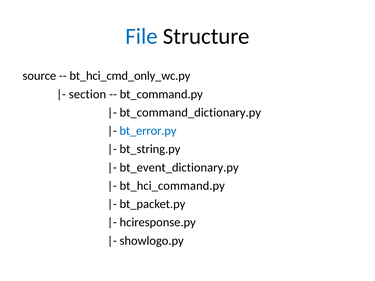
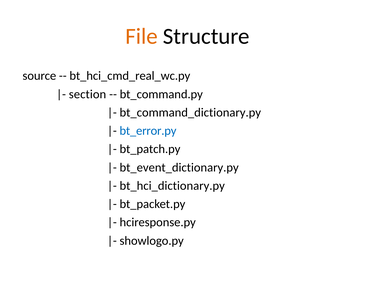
File colour: blue -> orange (141, 36)
bt_hci_cmd_only_wc.py: bt_hci_cmd_only_wc.py -> bt_hci_cmd_real_wc.py (130, 76)
bt_string.py: bt_string.py -> bt_patch.py (150, 149)
bt_hci_command.py: bt_hci_command.py -> bt_hci_dictionary.py (172, 186)
